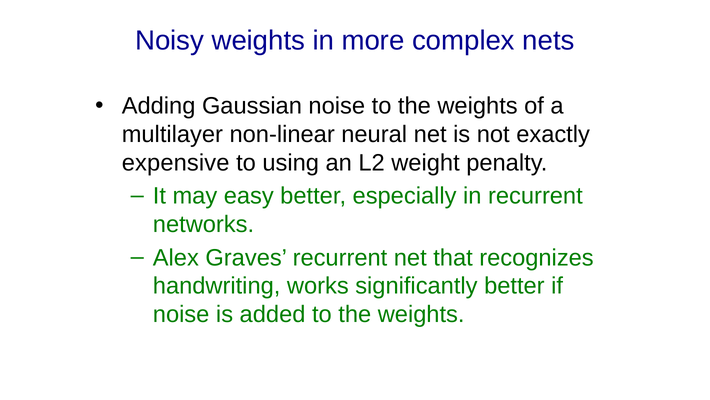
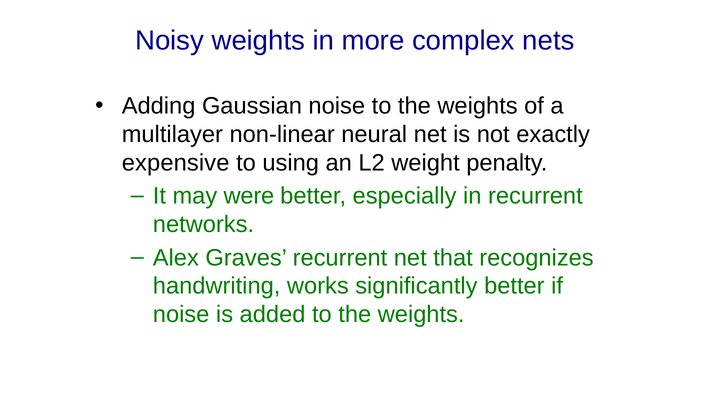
easy: easy -> were (249, 196)
